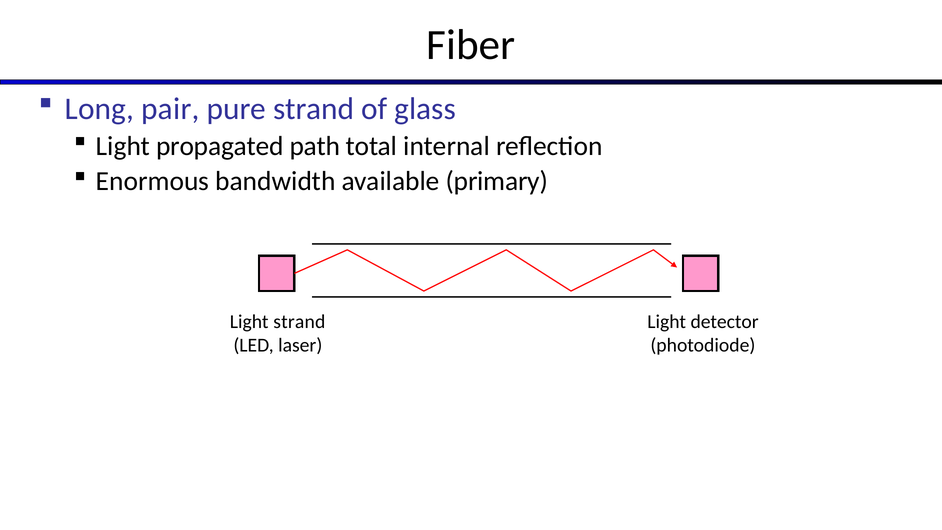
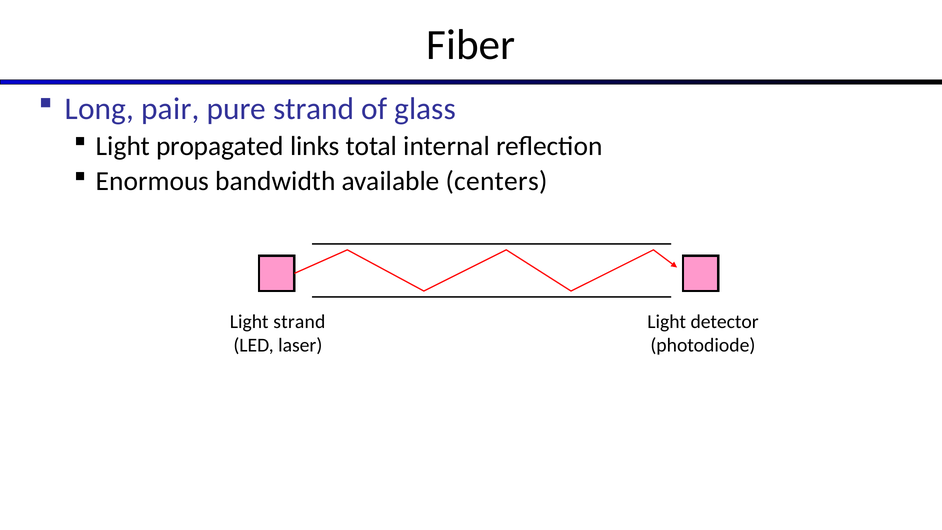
path: path -> links (315, 146)
primary: primary -> centers (497, 181)
